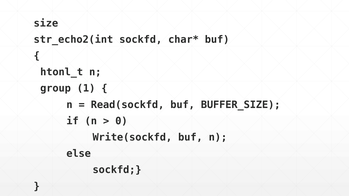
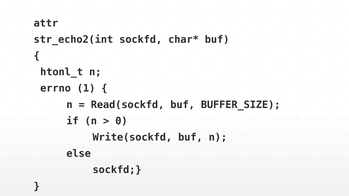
size: size -> attr (46, 23)
group: group -> errno (56, 89)
